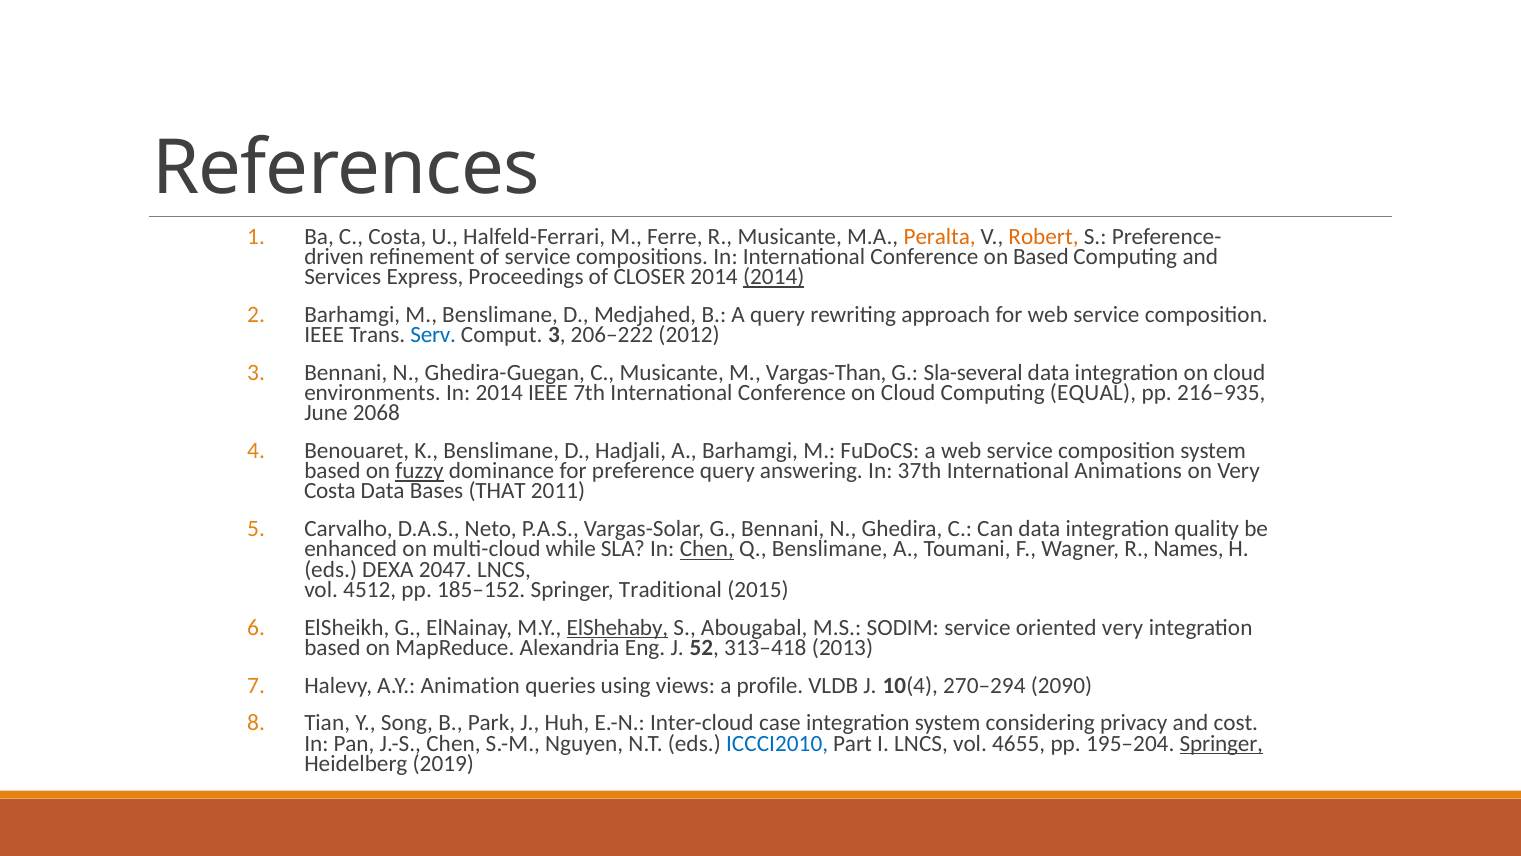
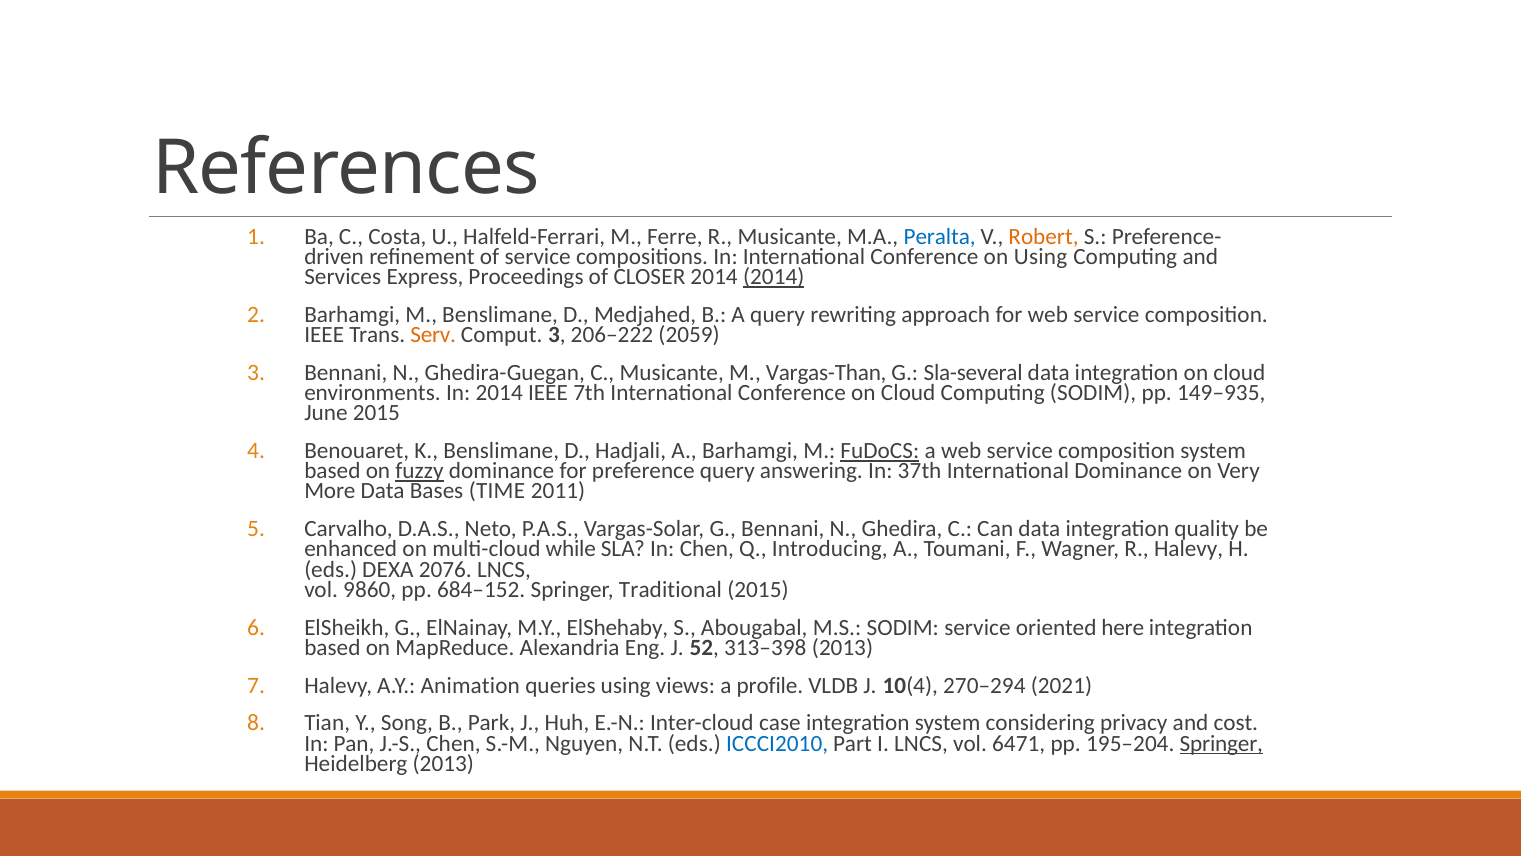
Peralta colour: orange -> blue (940, 237)
on Based: Based -> Using (1041, 257)
Serv colour: blue -> orange (433, 335)
2012: 2012 -> 2059 (689, 335)
Computing EQUAL: EQUAL -> SODIM (1093, 393)
216–935: 216–935 -> 149–935 (1221, 393)
June 2068: 2068 -> 2015 (376, 413)
FuDoCS underline: none -> present (880, 451)
International Animations: Animations -> Dominance (1128, 471)
Costa: Costa -> More (330, 491)
THAT: THAT -> TIME (497, 491)
Chen underline: present -> none (707, 549)
Q Benslimane: Benslimane -> Introducing (830, 549)
R Names: Names -> Halevy (1189, 549)
2047: 2047 -> 2076 (445, 569)
4512: 4512 -> 9860 (370, 589)
185–152: 185–152 -> 684–152 (481, 589)
ElShehaby underline: present -> none (617, 627)
oriented very: very -> here (1123, 627)
313–418: 313–418 -> 313–398 (765, 647)
2090: 2090 -> 2021 (1061, 685)
4655: 4655 -> 6471 (1019, 743)
Heidelberg 2019: 2019 -> 2013 (443, 763)
